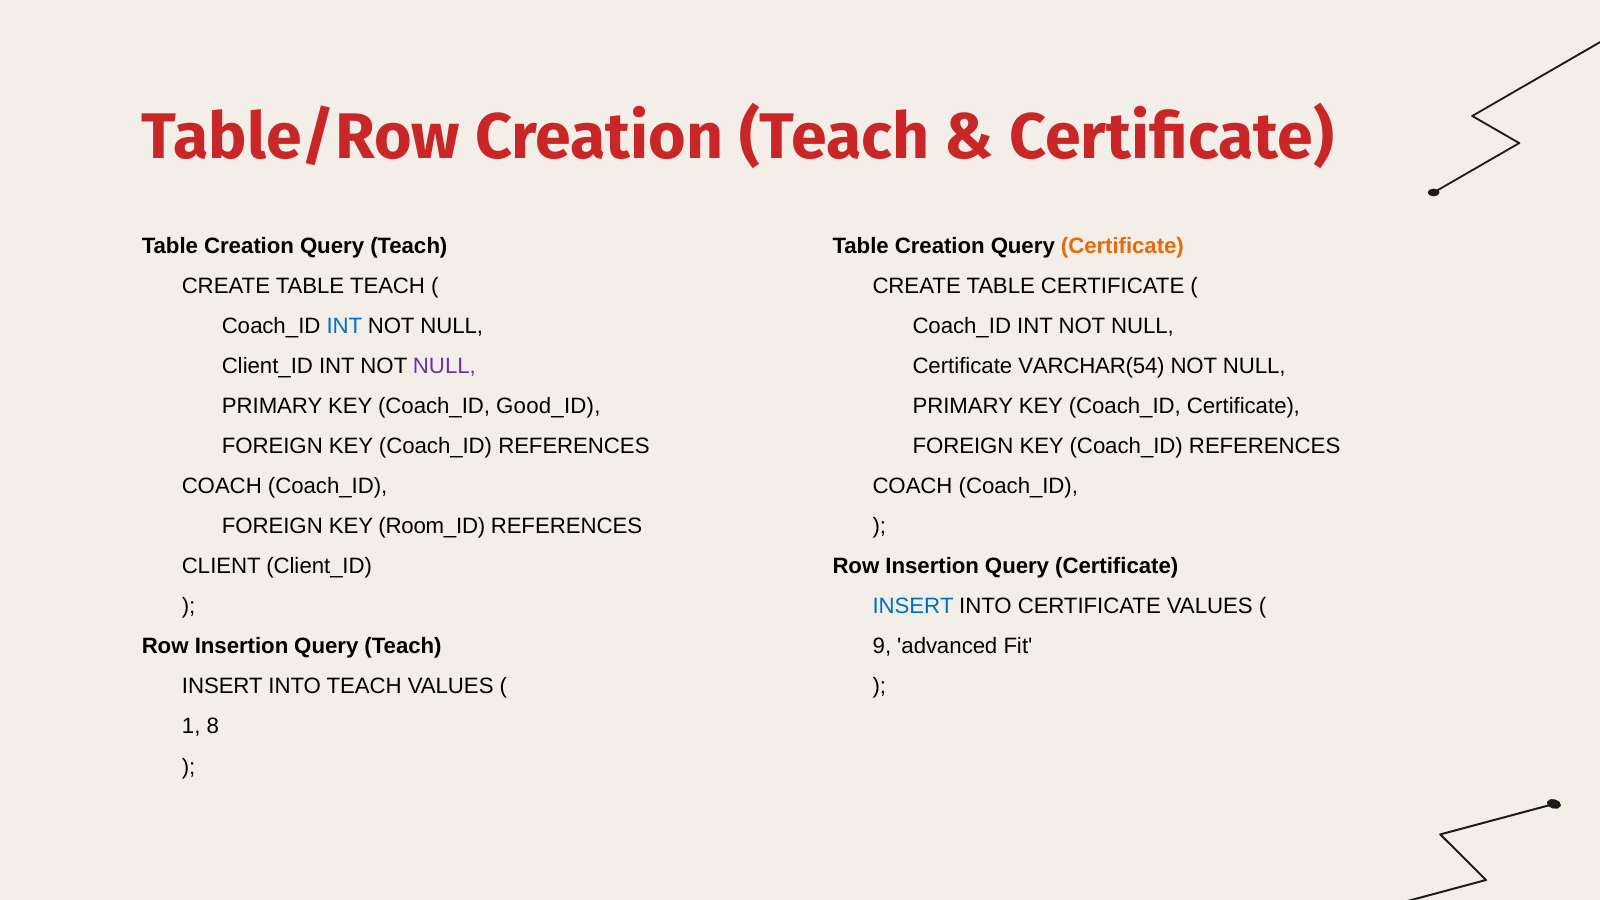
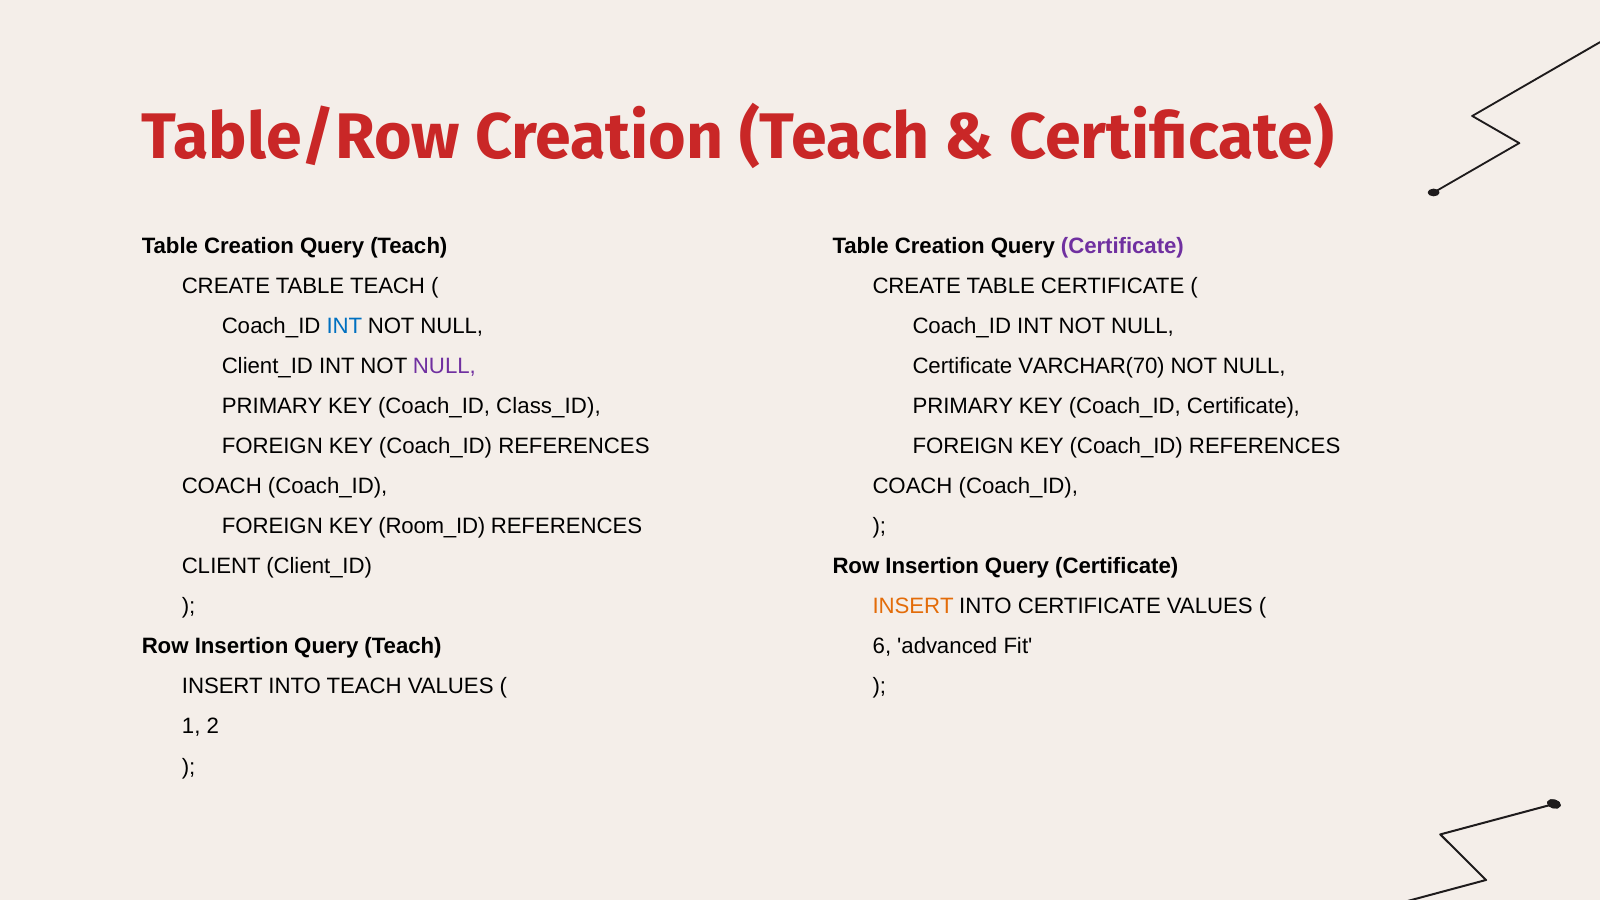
Certificate colour: orange -> purple (1122, 246)
VARCHAR(54: VARCHAR(54 -> VARCHAR(70 (1091, 366)
Good_ID: Good_ID -> Class_ID (548, 406)
INSERT colour: blue -> orange (913, 606)
9: 9 -> 6 (882, 647)
8: 8 -> 2 (213, 727)
